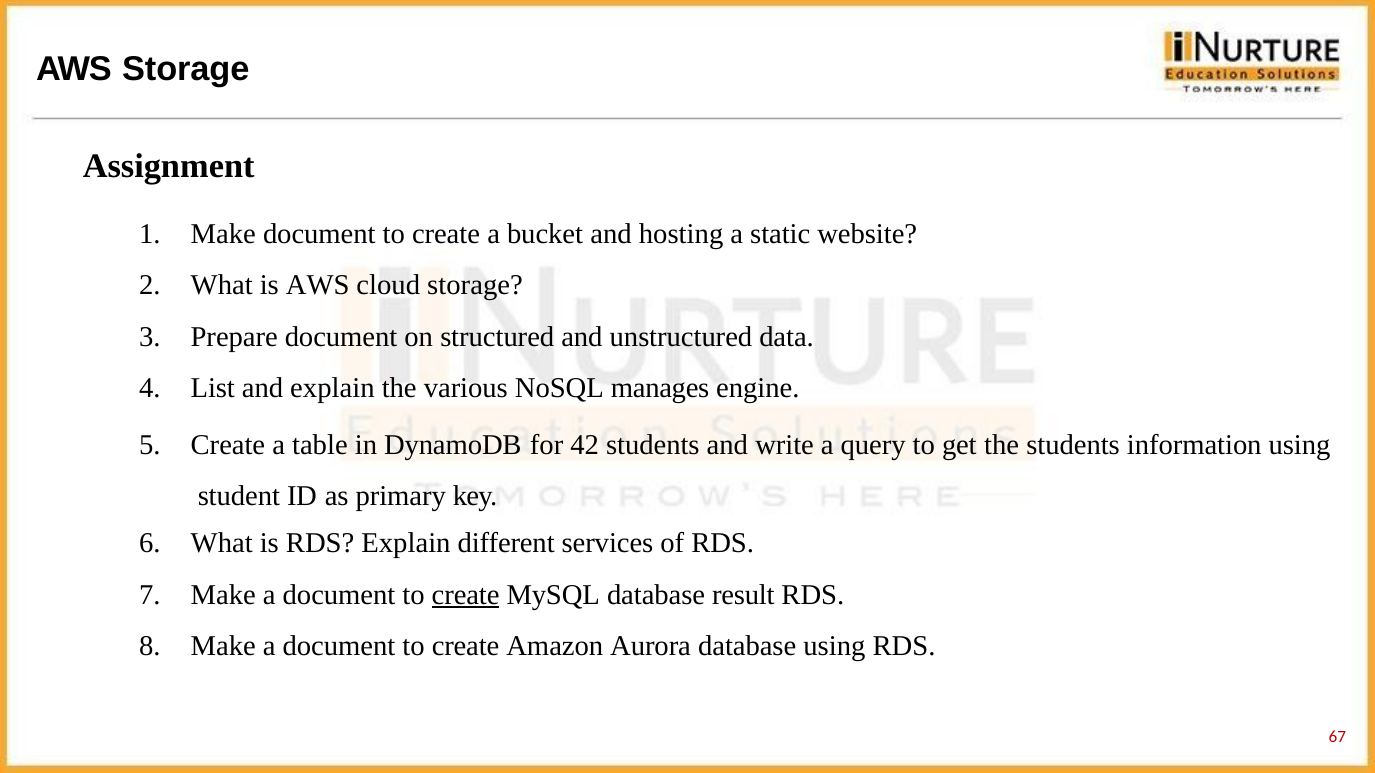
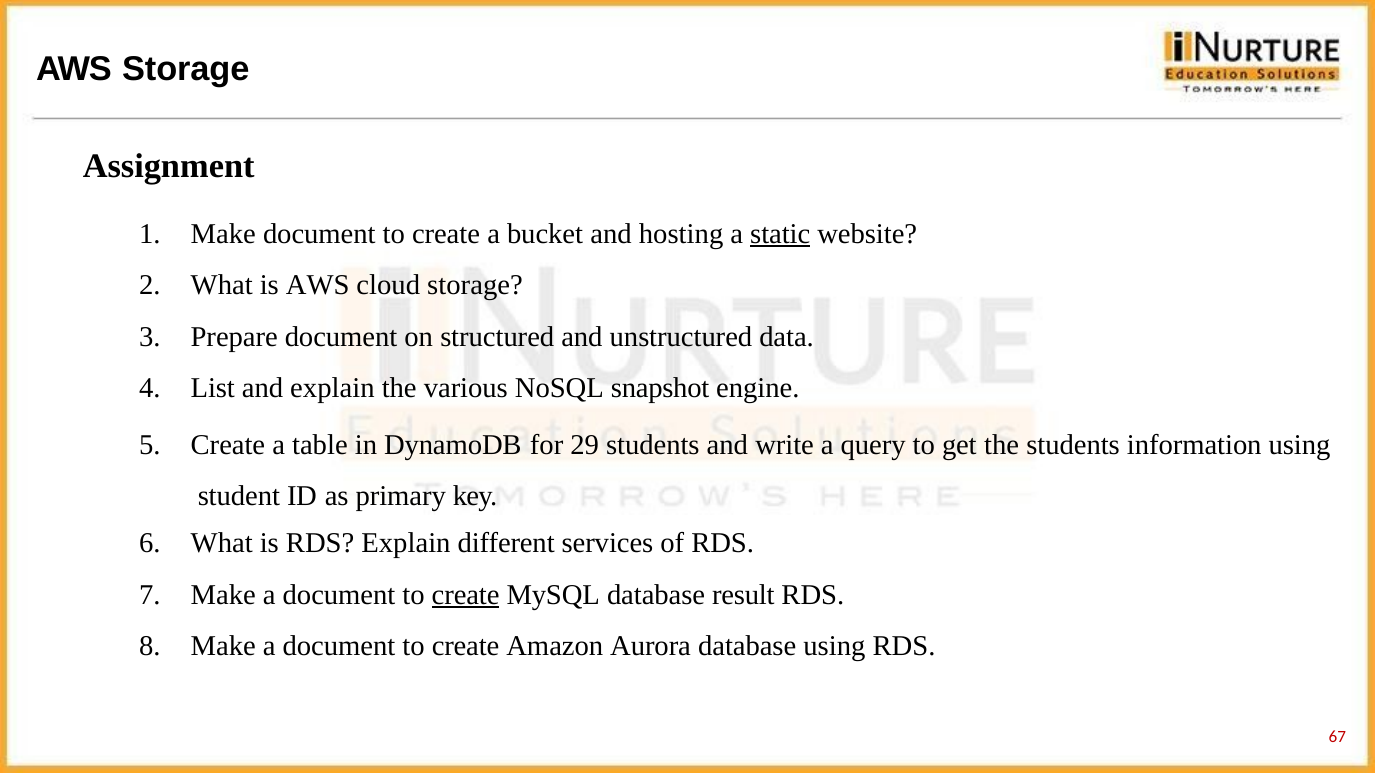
static underline: none -> present (780, 234)
manages: manages -> snapshot (660, 389)
42: 42 -> 29 (585, 445)
